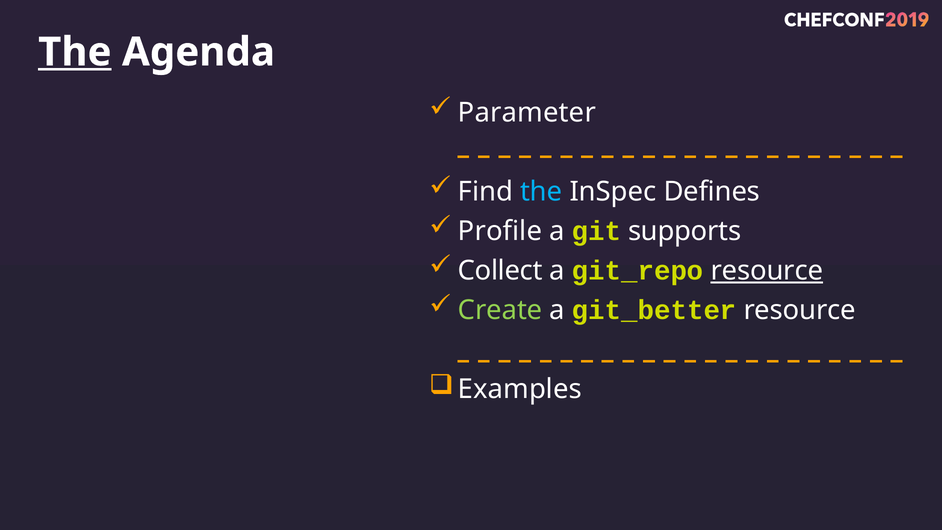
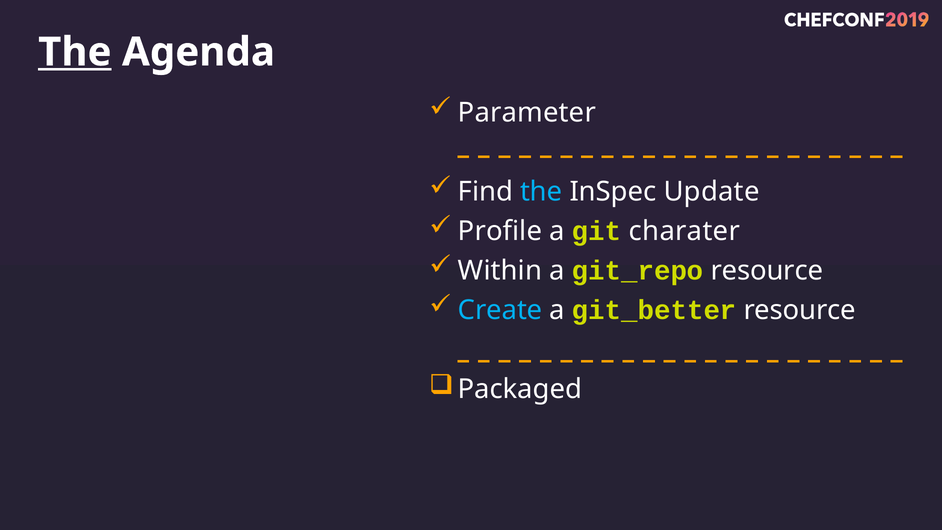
Defines: Defines -> Update (712, 192)
supports: supports -> charater (684, 231)
Collect: Collect -> Within (500, 271)
resource underline: present -> none (767, 271)
Create colour: light green -> light blue (500, 310)
Examples: Examples -> Packaged (520, 389)
